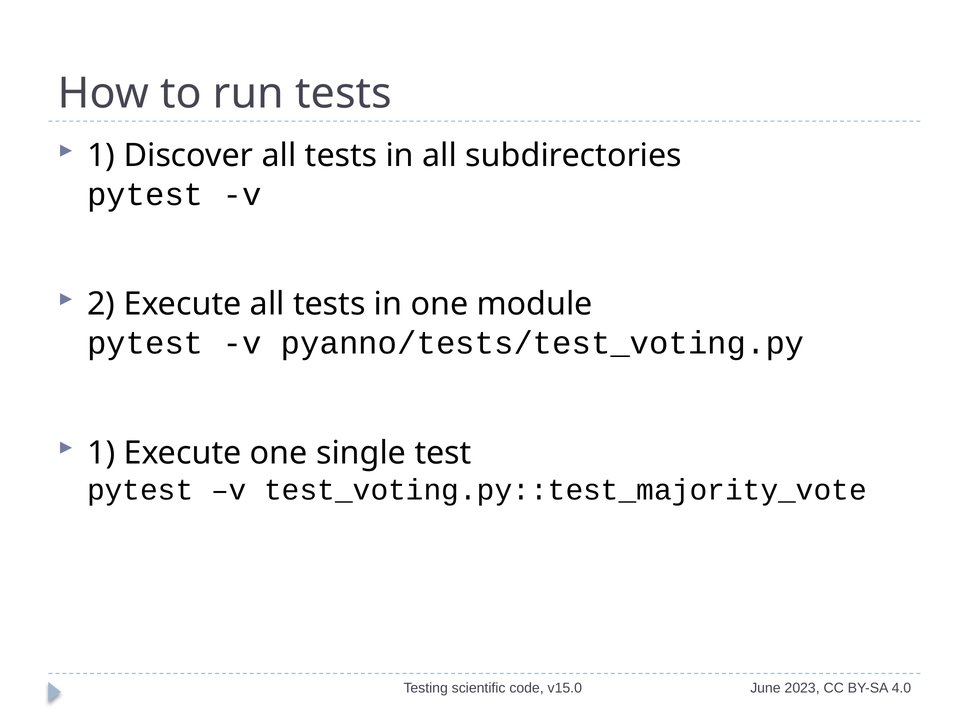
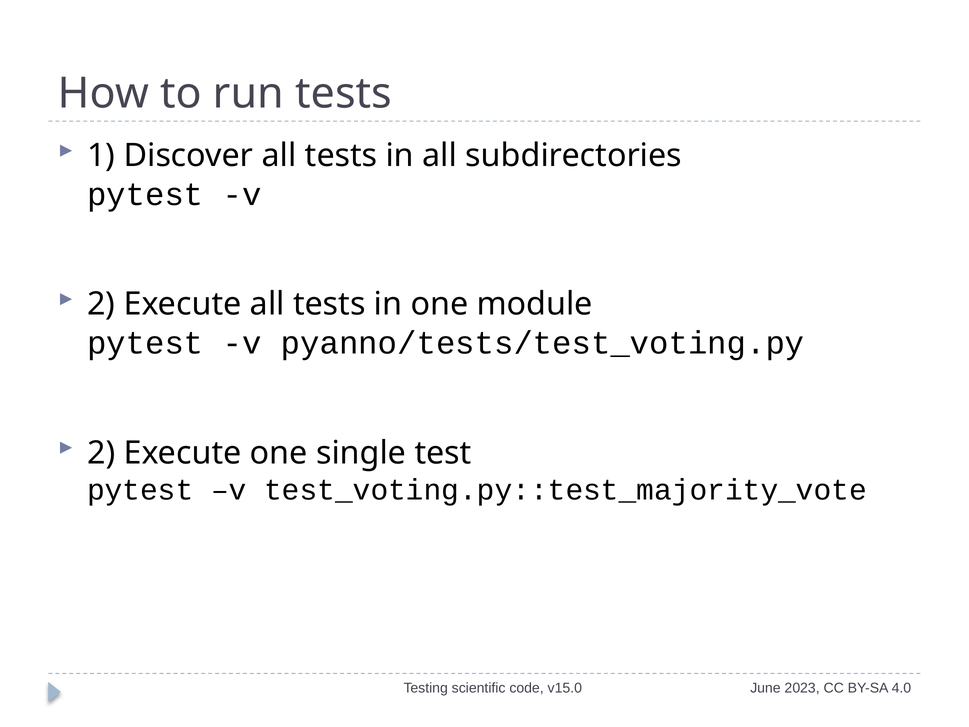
1: 1 -> 2 (101, 453)
